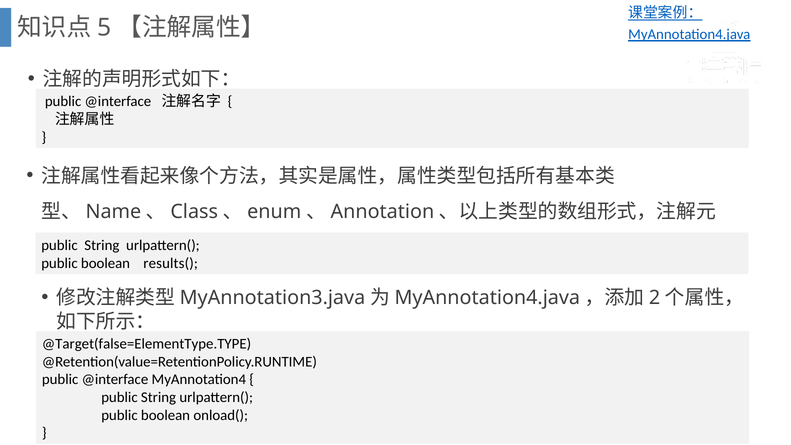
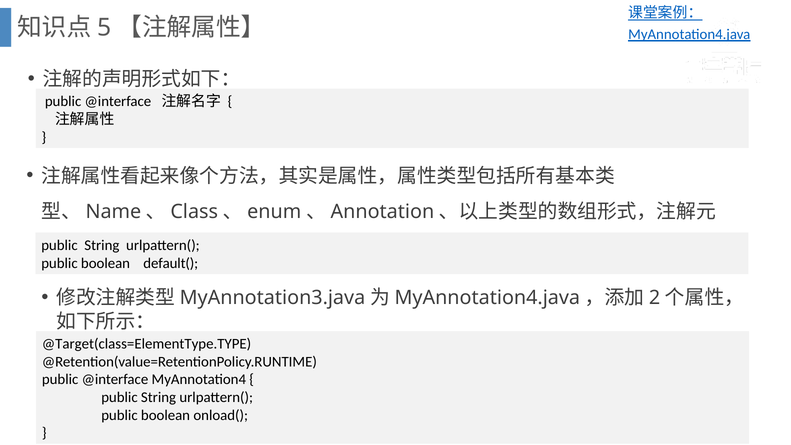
results(: results( -> default( (171, 263)
@Target(false=ElementType.TYPE: @Target(false=ElementType.TYPE -> @Target(class=ElementType.TYPE (147, 344)
